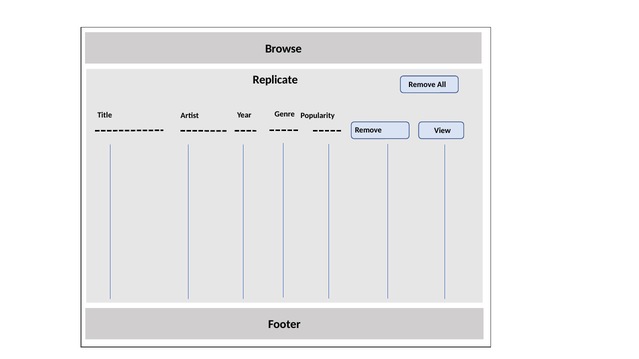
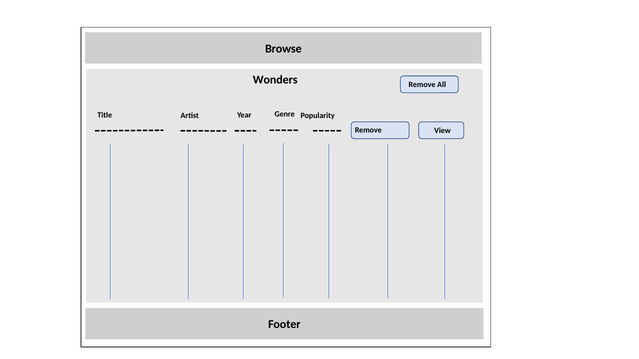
Replicate: Replicate -> Wonders (275, 80)
